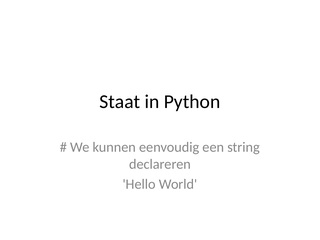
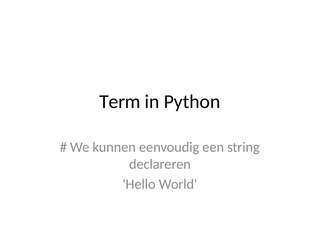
Staat: Staat -> Term (120, 102)
